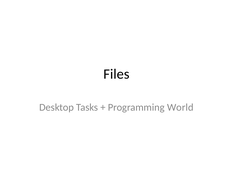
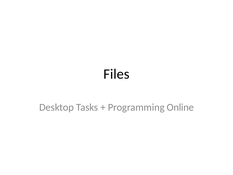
World: World -> Online (180, 107)
